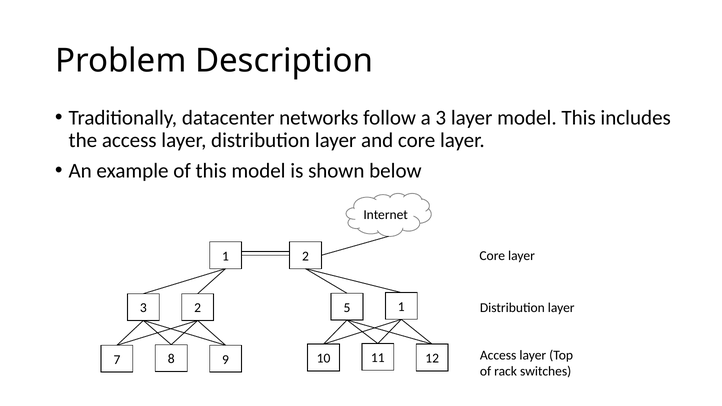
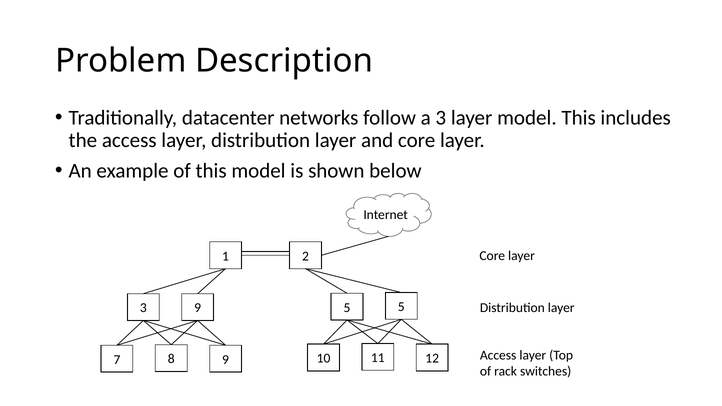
3 2: 2 -> 9 (198, 308)
5 1: 1 -> 5 (401, 307)
